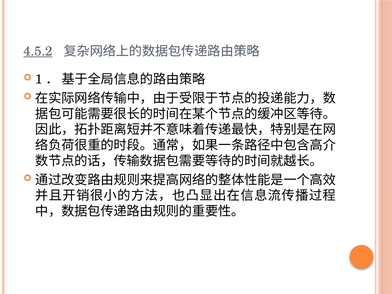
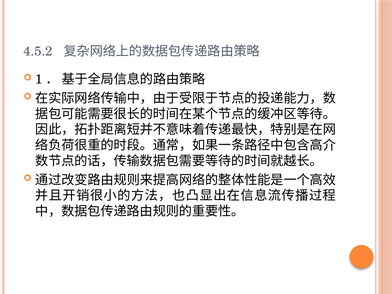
4.5.2 underline: present -> none (38, 51)
